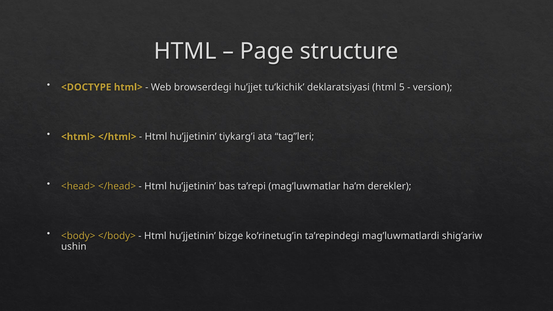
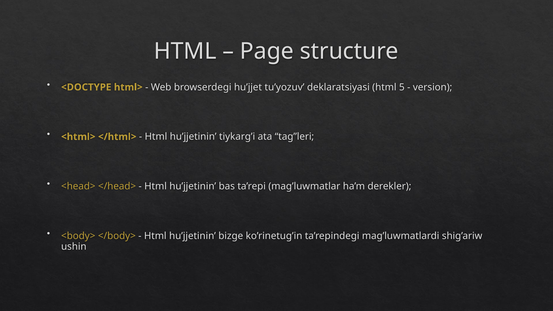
tu’kichik: tu’kichik -> tu’yozuv (285, 87)
